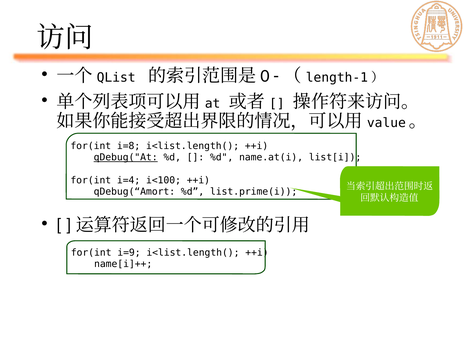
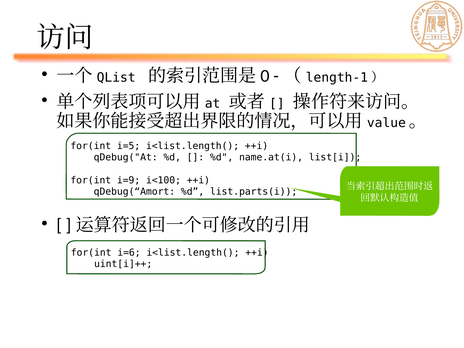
i=8: i=8 -> i=5 (129, 146)
qDebug("At underline: present -> none (126, 157)
i=4: i=4 -> i=9 (129, 180)
list.prime(i: list.prime(i -> list.parts(i (254, 192)
i=9: i=9 -> i=6 (129, 253)
name[i]++: name[i]++ -> uint[i]++ (123, 264)
